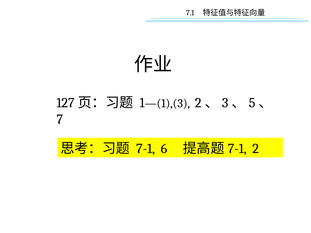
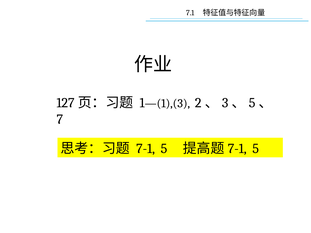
7-1 6: 6 -> 5 (164, 149)
2: 2 -> 5 (256, 149)
